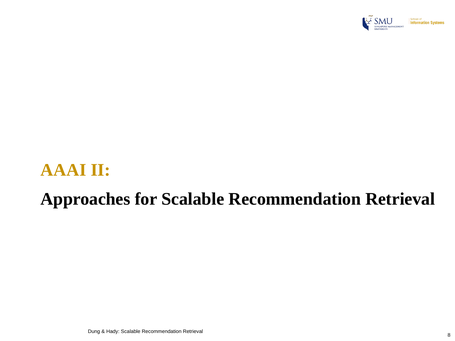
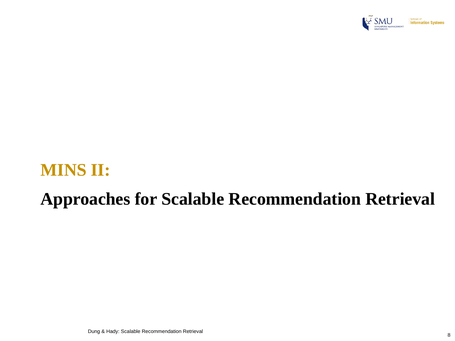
AAAI: AAAI -> MINS (64, 170)
